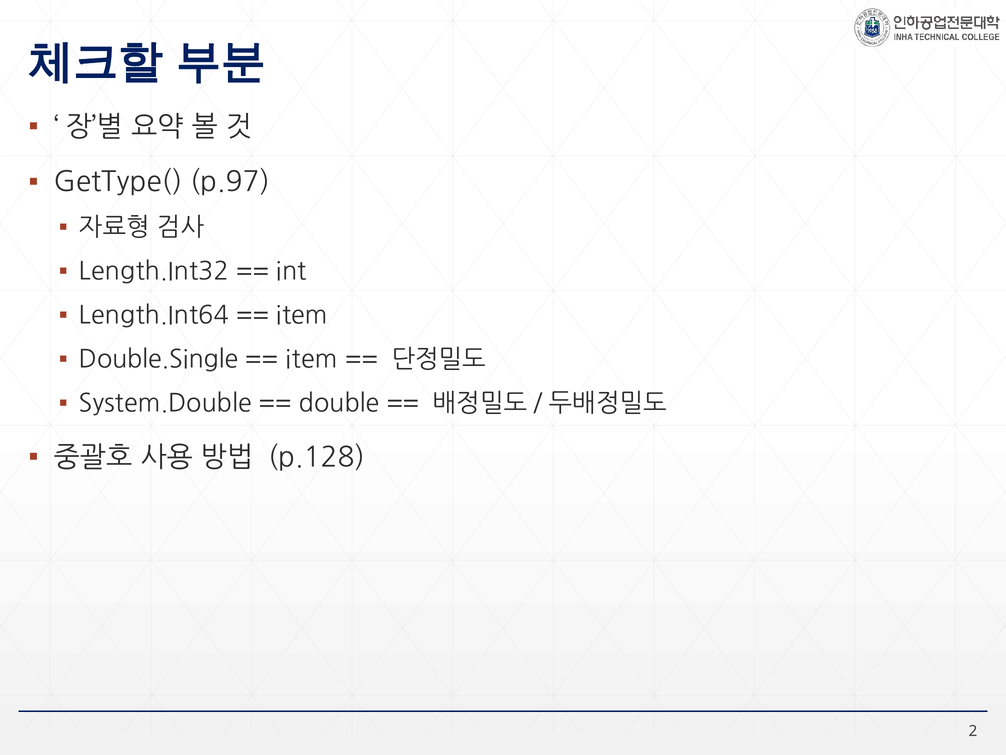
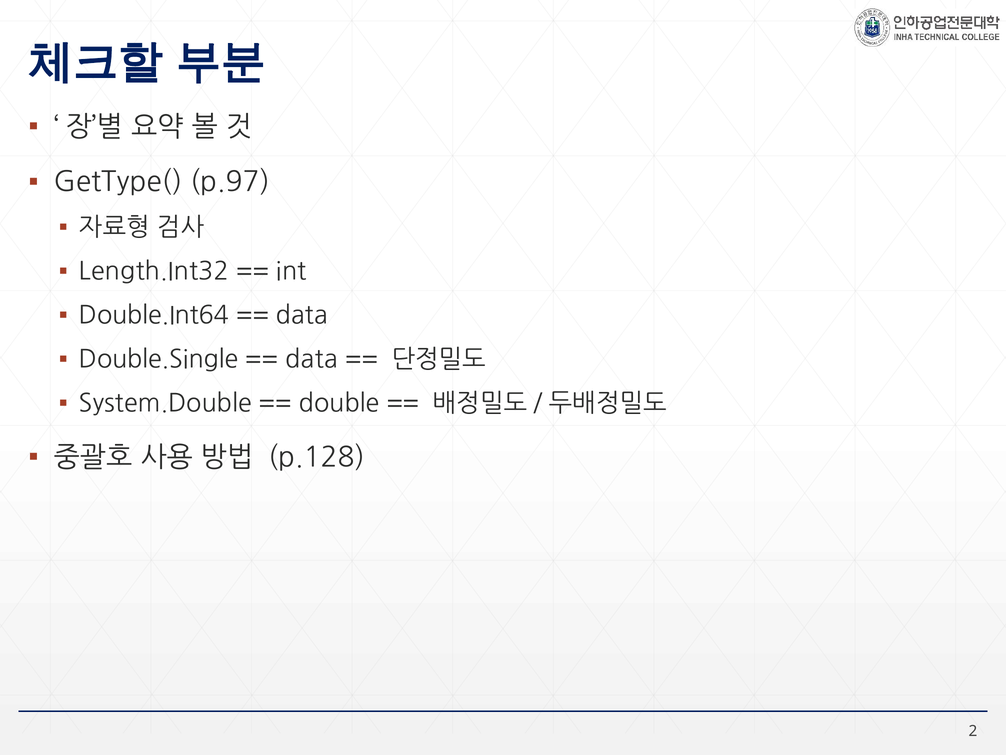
Length.Int64: Length.Int64 -> Double.Int64 (154, 315)
item: item -> data (302, 315)
item: item -> data (312, 359)
